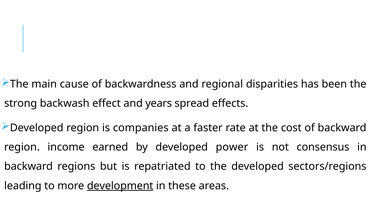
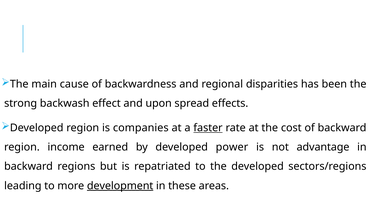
years: years -> upon (159, 103)
faster underline: none -> present (208, 128)
consensus: consensus -> advantage (323, 147)
